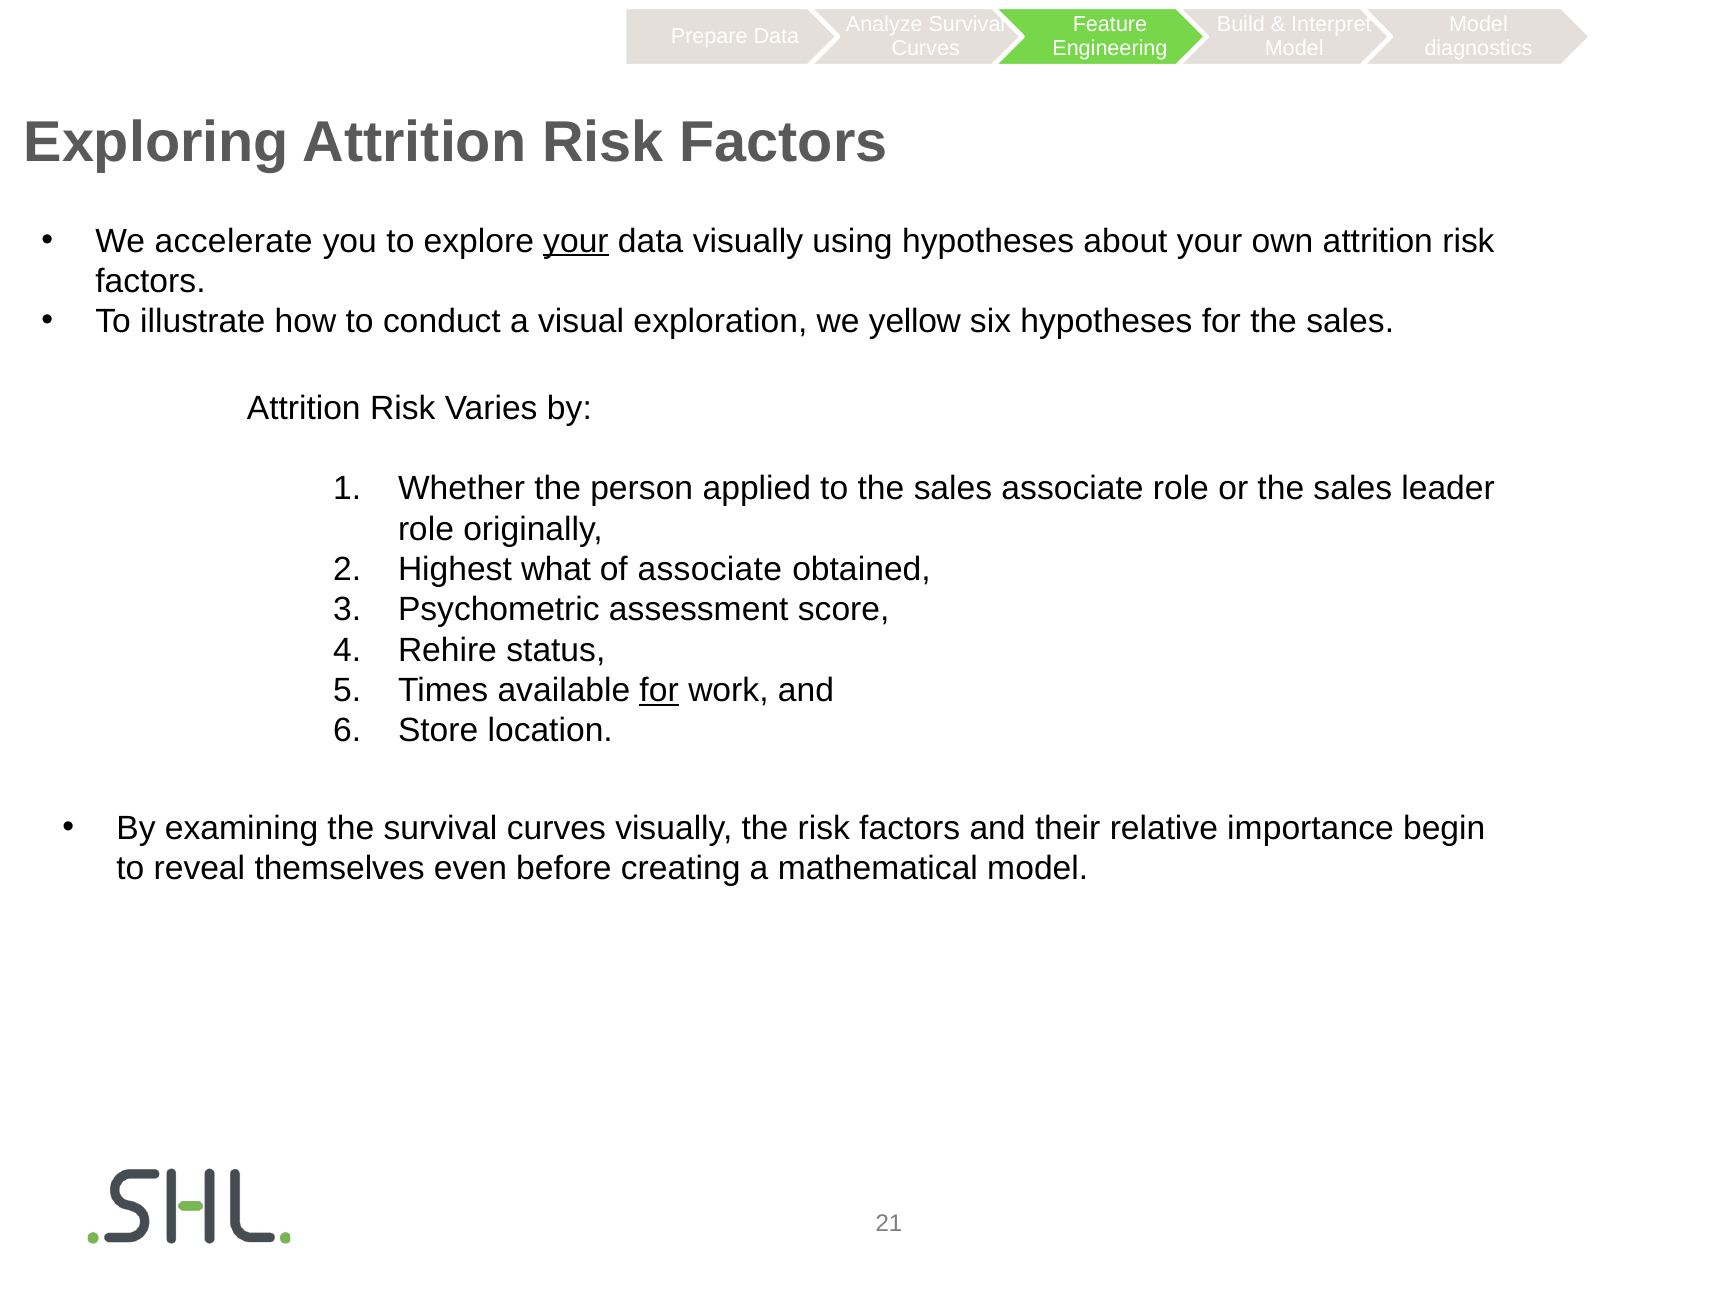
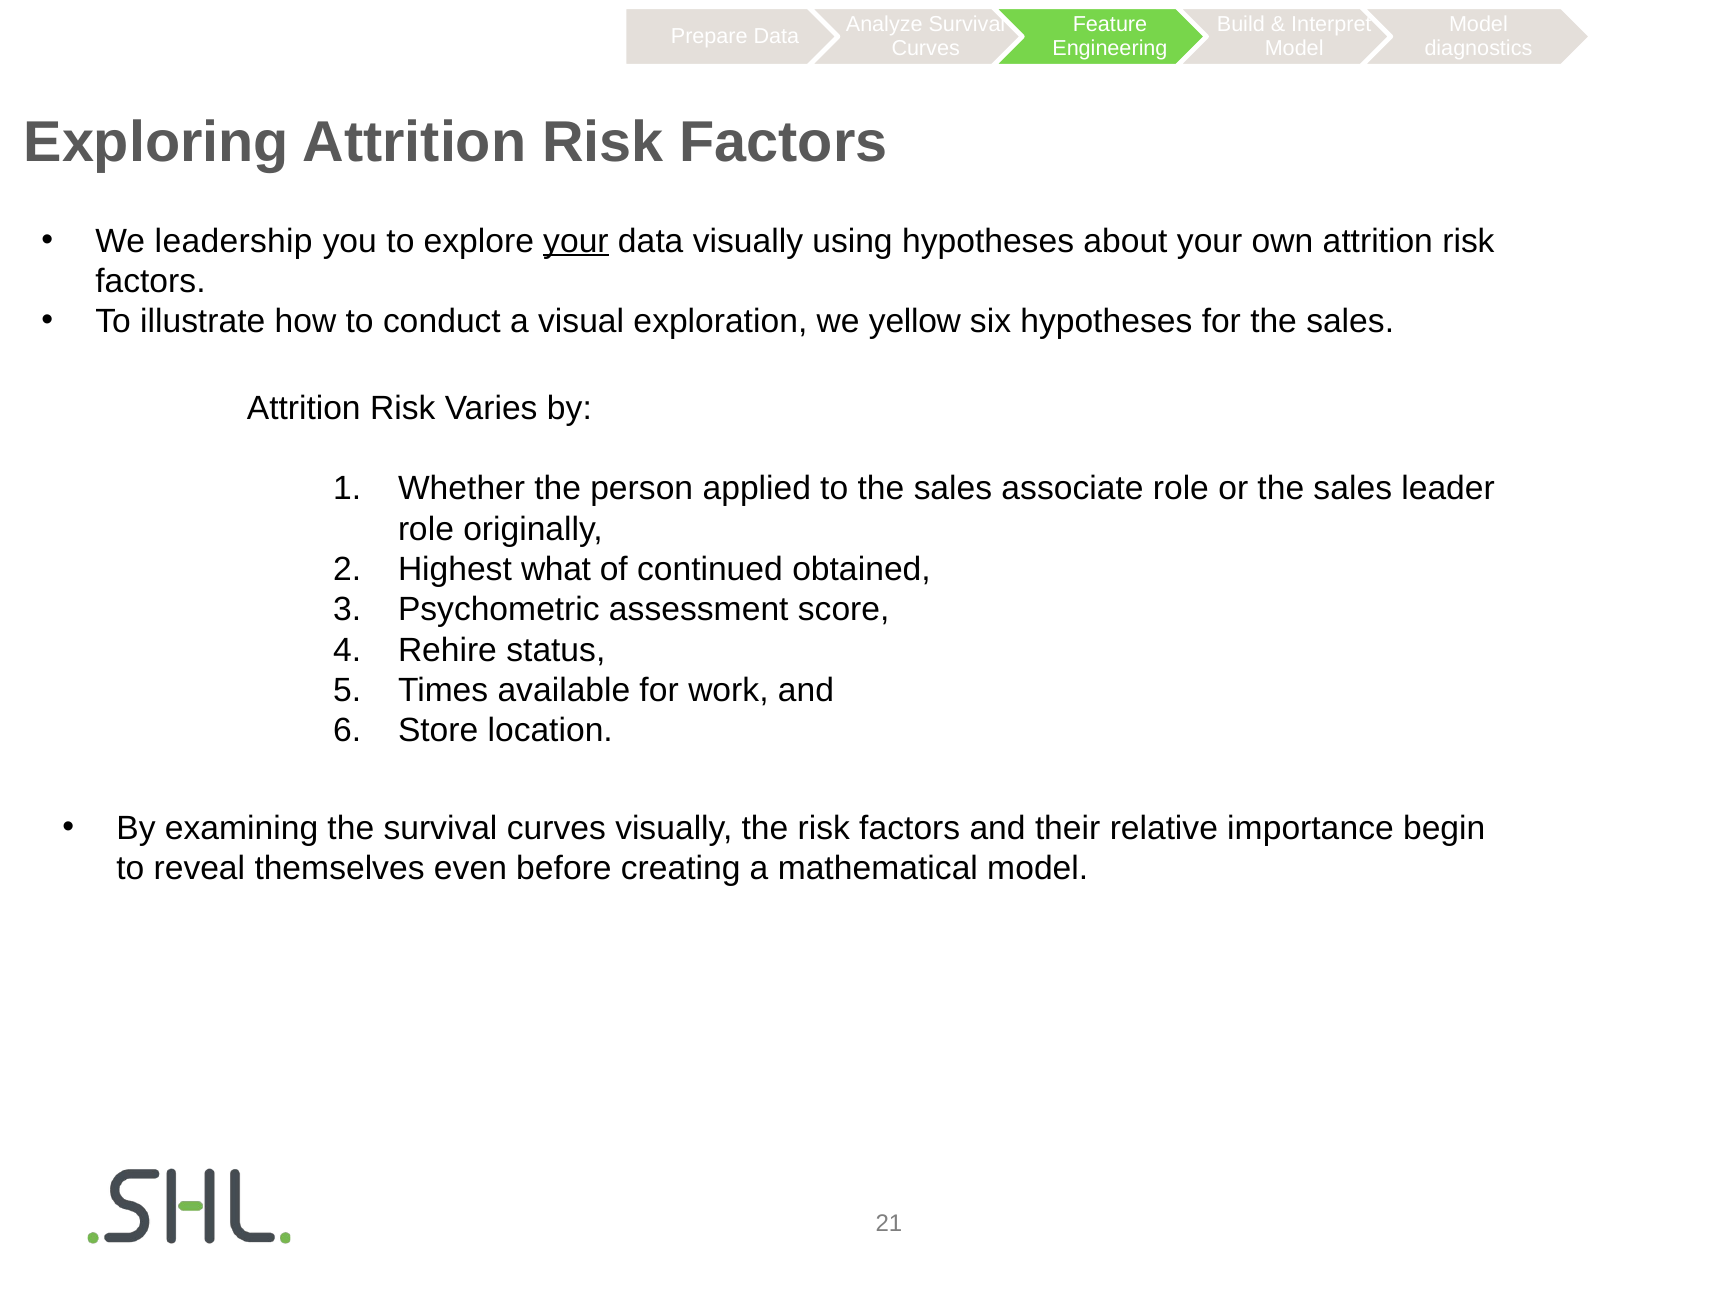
accelerate: accelerate -> leadership (234, 241)
of associate: associate -> continued (710, 569)
for underline: present -> none (659, 690)
